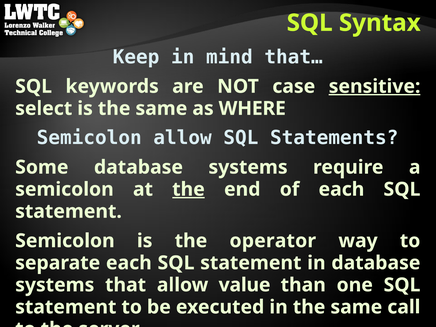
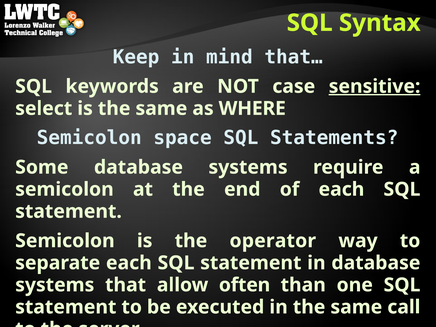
Semicolon allow: allow -> space (183, 138)
the underline: present -> none (188, 189)
value: value -> often (245, 285)
